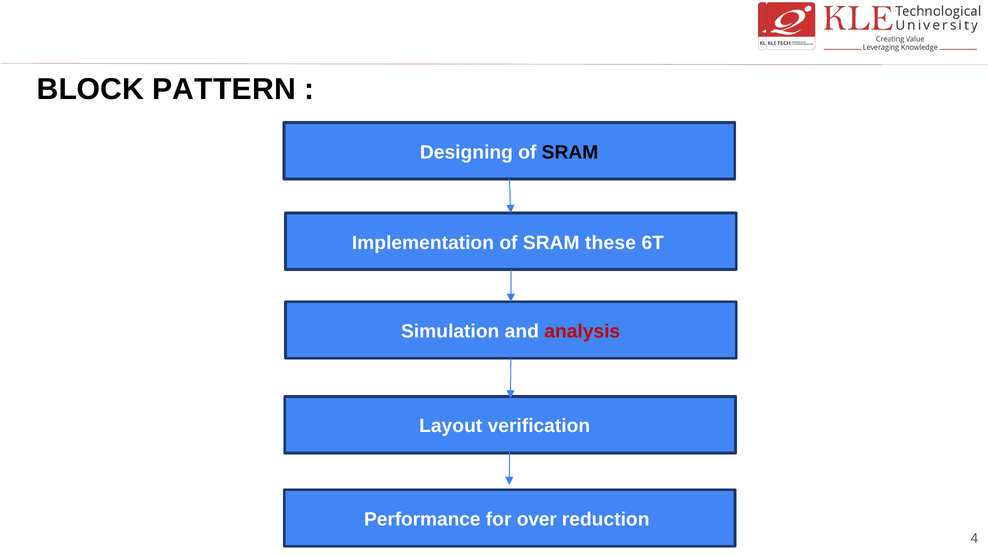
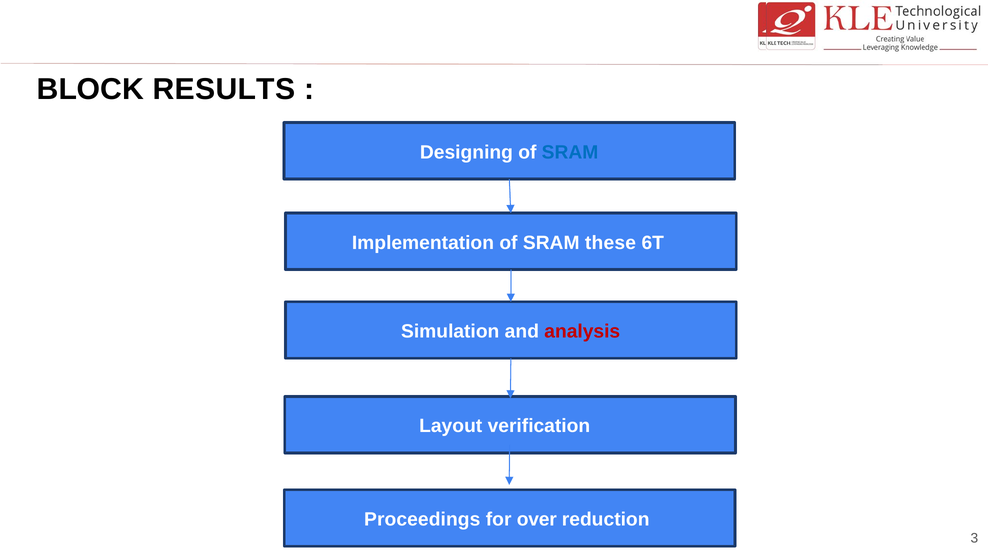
PATTERN: PATTERN -> RESULTS (224, 89)
SRAM colour: black -> blue (570, 152)
Performance: Performance -> Proceedings (422, 519)
4: 4 -> 3 (974, 538)
